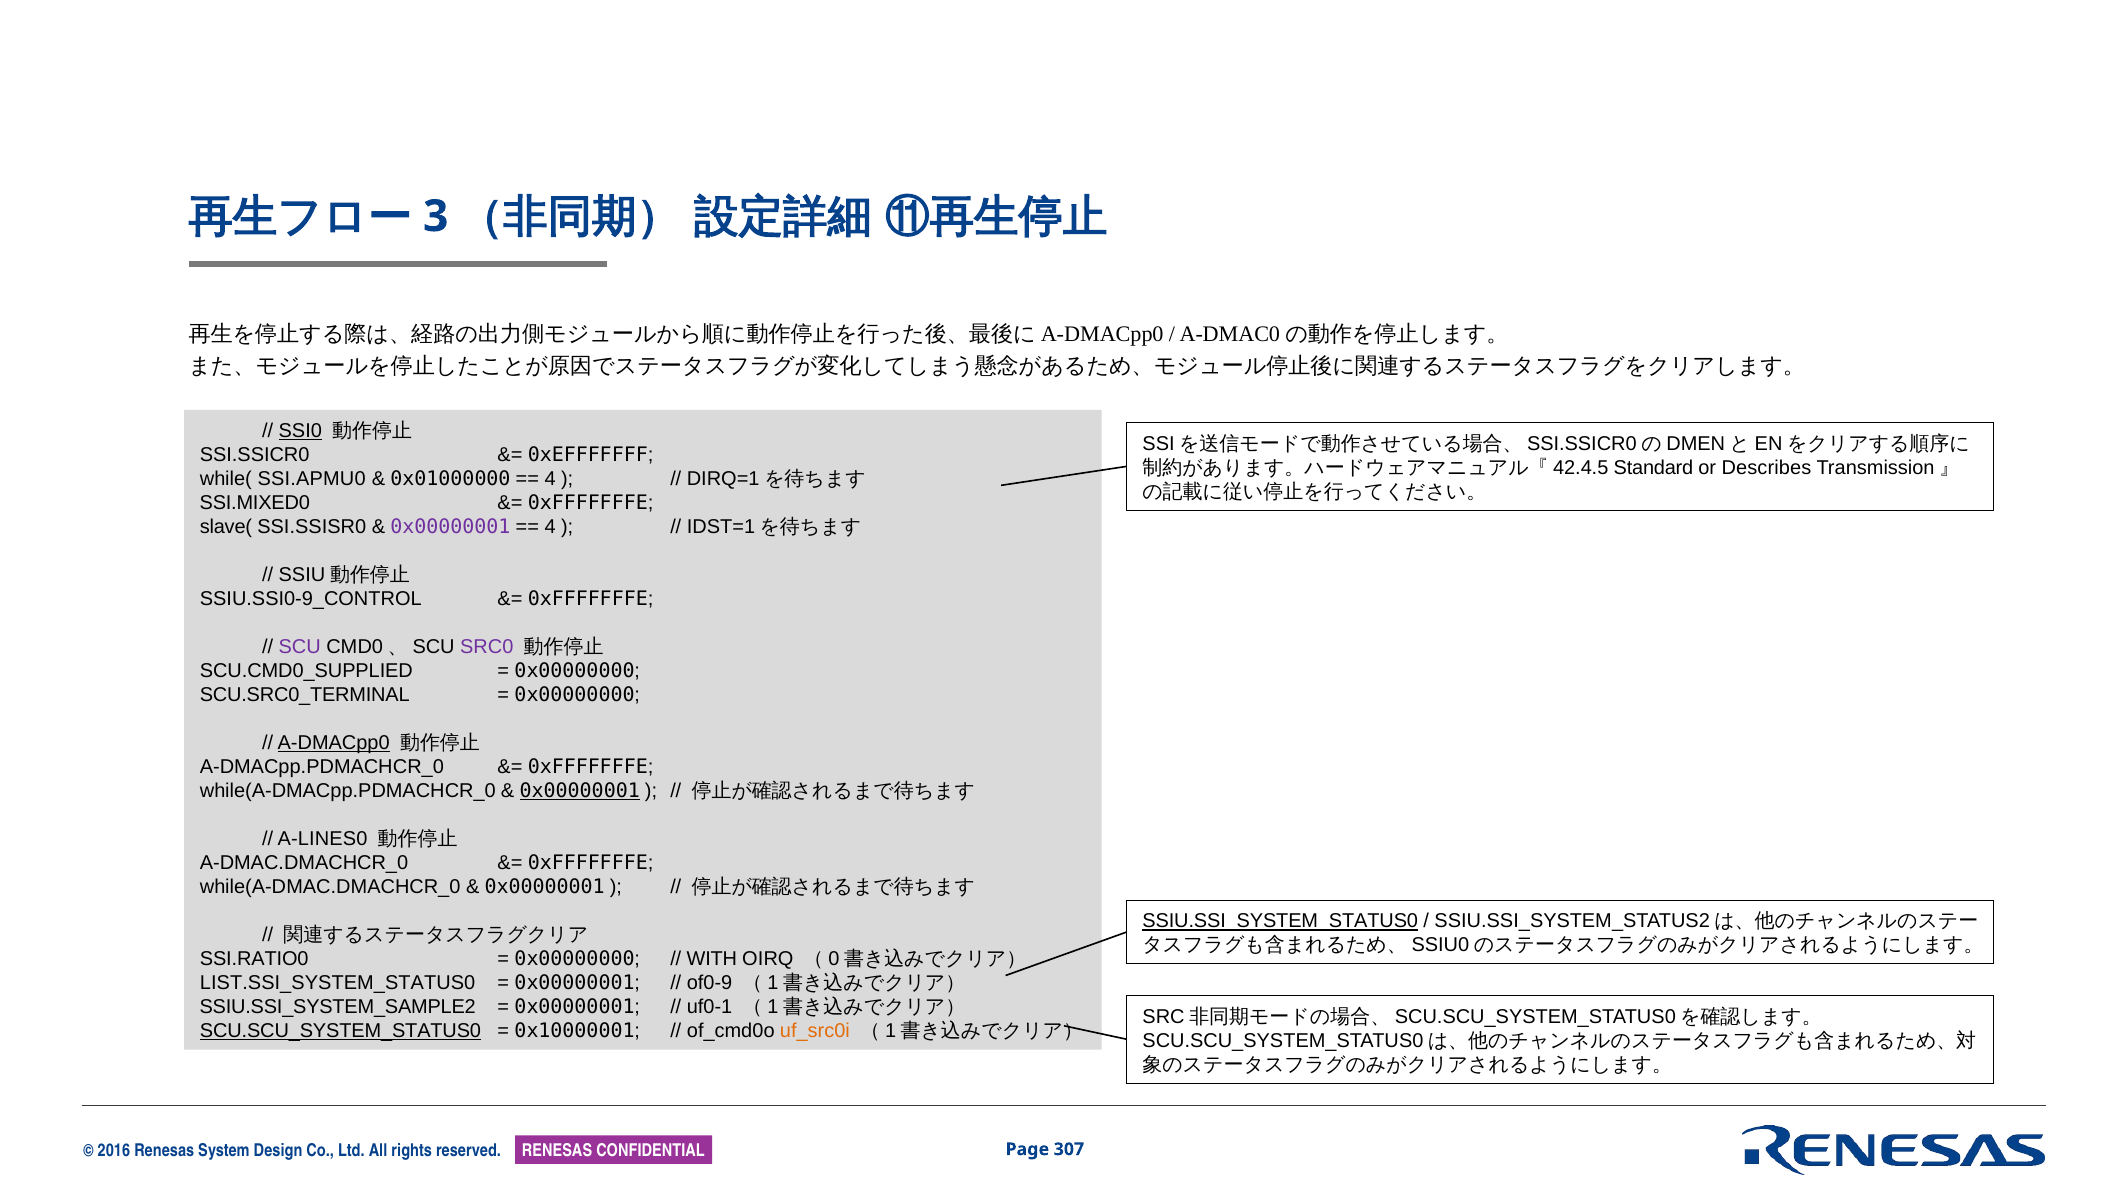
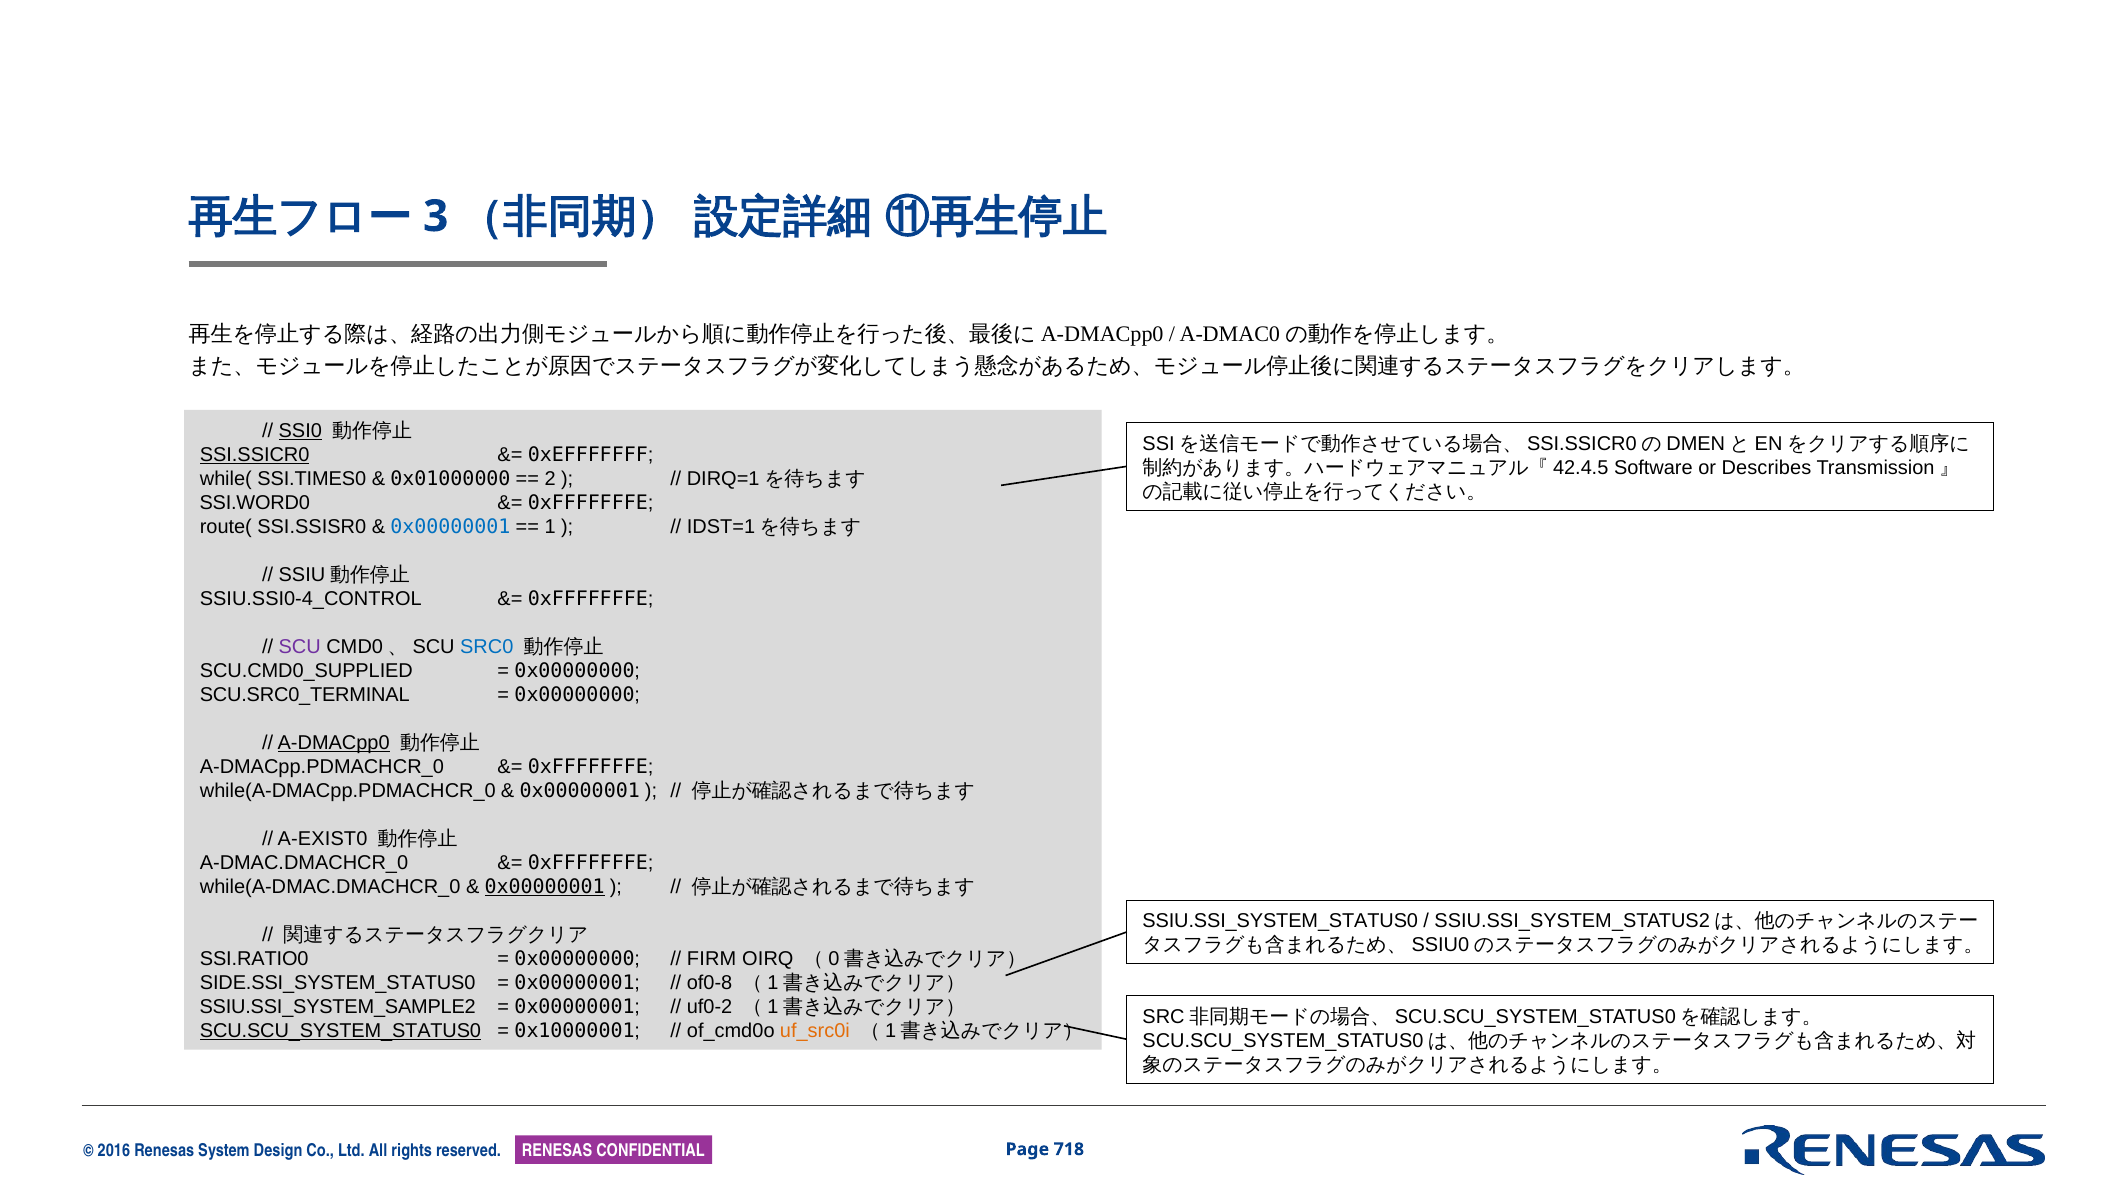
SSI.SSICR0 underline: none -> present (255, 455)
Standard: Standard -> Software (1653, 468)
SSI.APMU0: SSI.APMU0 -> SSI.TIMES0 (312, 479)
4: 4 -> 2 (550, 479)
SSI.MIXED0: SSI.MIXED0 -> SSI.WORD0 (255, 503)
slave(: slave( -> route( (226, 527)
0x00000001 colour: purple -> blue (450, 527)
4: 4 -> 1 (550, 527)
SSIU.SSI0-9_CONTROL: SSIU.SSI0-9_CONTROL -> SSIU.SSI0-4_CONTROL (311, 599)
SRC0 colour: purple -> blue (487, 647)
0x00000001 underline: present -> none (580, 791)
A-LINES0: A-LINES0 -> A-EXIST0 (323, 839)
0x00000001 underline: none -> present (545, 887)
SSIU.SSI_SYSTEM_STATUS0 underline: present -> none (1280, 921)
WITH: WITH -> FIRM (712, 959)
LIST.SSI_SYSTEM_STATUS0: LIST.SSI_SYSTEM_STATUS0 -> SIDE.SSI_SYSTEM_STATUS0 (338, 983)
of0-9: of0-9 -> of0-8 (710, 983)
uf0-1: uf0-1 -> uf0-2 (710, 1007)
307: 307 -> 718 (1069, 1149)
